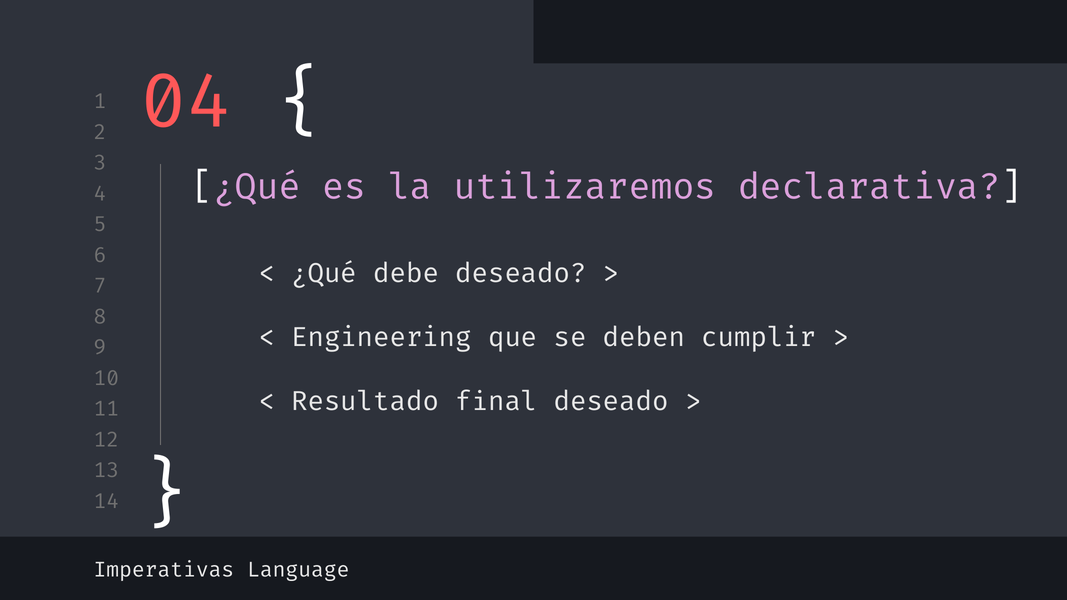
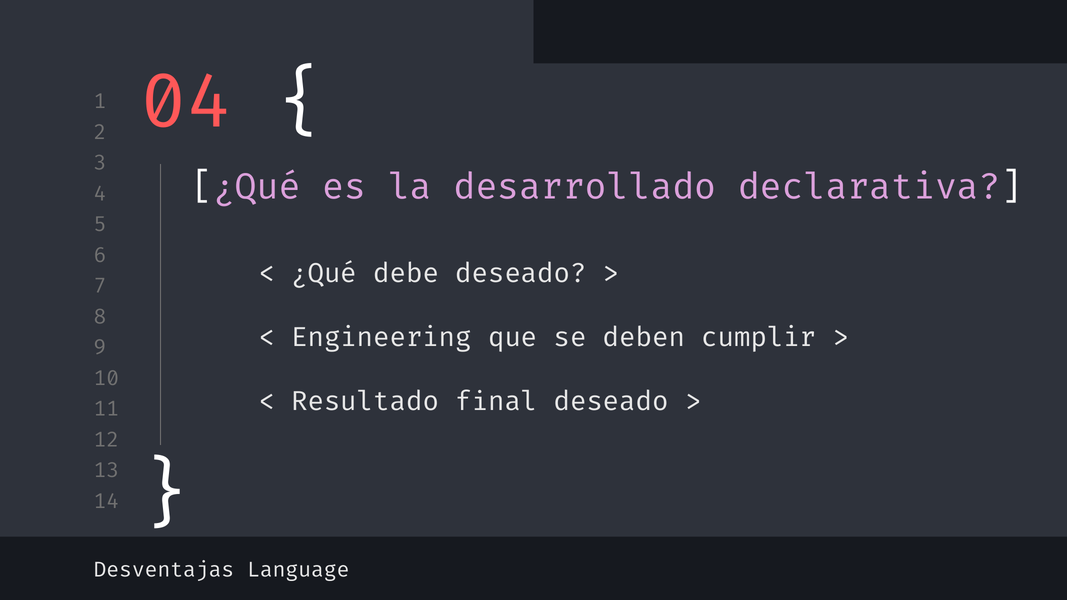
utilizaremos: utilizaremos -> desarrollado (585, 187)
Imperativas: Imperativas -> Desventajas (164, 570)
